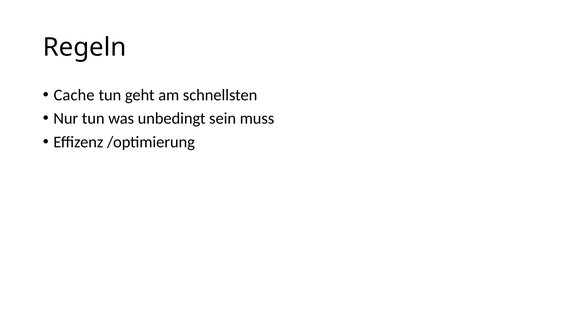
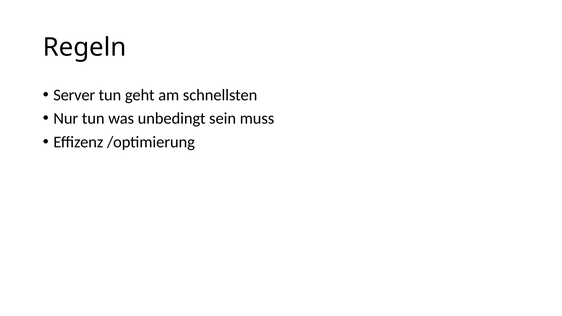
Cache: Cache -> Server (74, 95)
